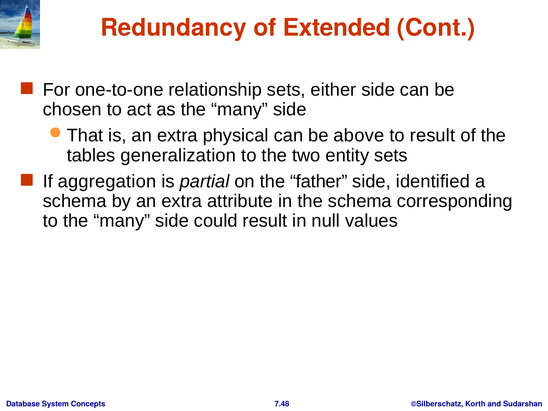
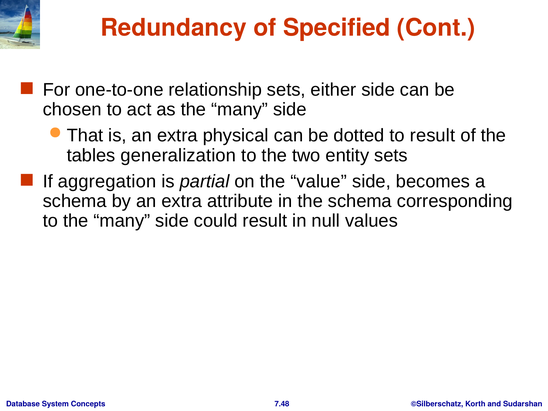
Extended: Extended -> Specified (337, 28)
above: above -> dotted (359, 136)
father: father -> value (319, 181)
identified: identified -> becomes (433, 181)
